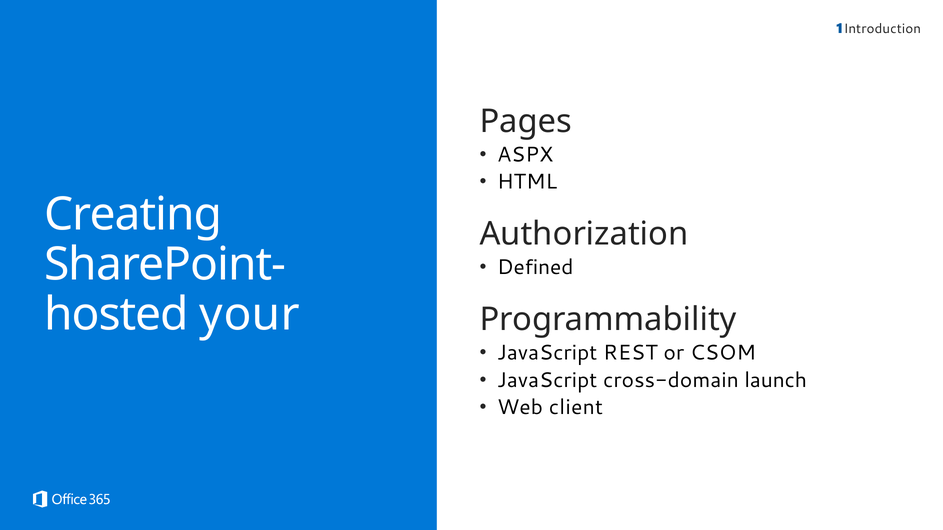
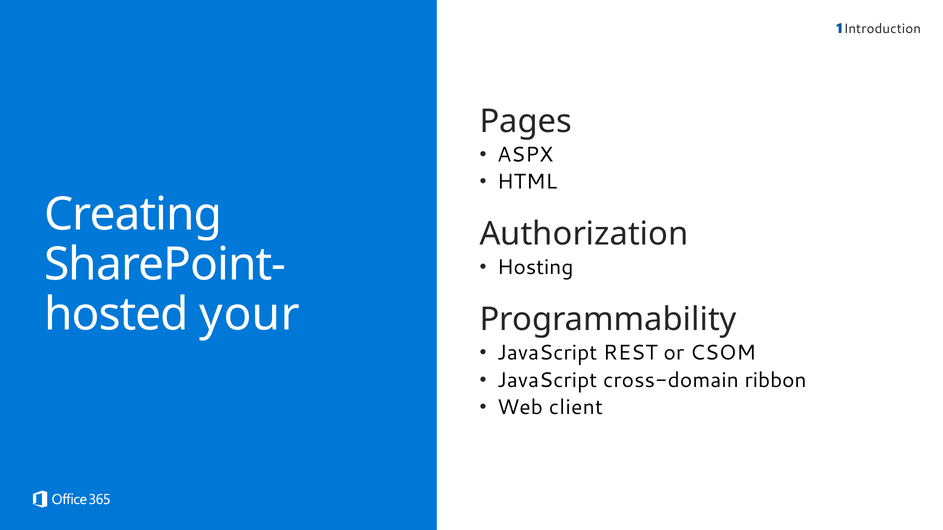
Defined: Defined -> Hosting (535, 268)
launch: launch -> ribbon (776, 380)
